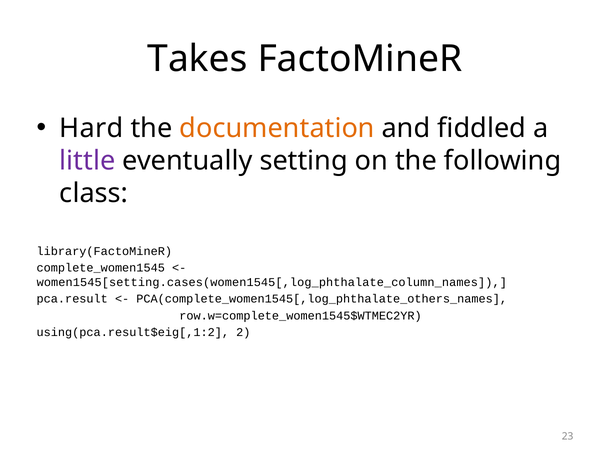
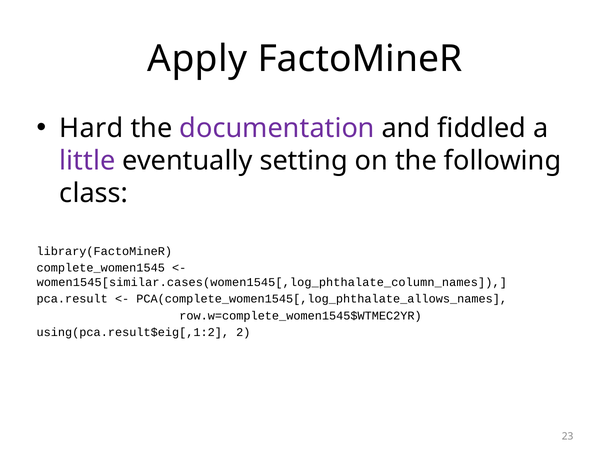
Takes: Takes -> Apply (197, 59)
documentation colour: orange -> purple (277, 128)
women1545[setting.cases(women1545[,log_phthalate_column_names: women1545[setting.cases(women1545[,log_phthalate_column_names -> women1545[similar.cases(women1545[,log_phthalate_column_names (272, 282)
PCA(complete_women1545[,log_phthalate_others_names: PCA(complete_women1545[,log_phthalate_others_names -> PCA(complete_women1545[,log_phthalate_allows_names (322, 299)
